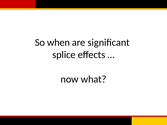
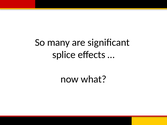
when: when -> many (58, 43)
